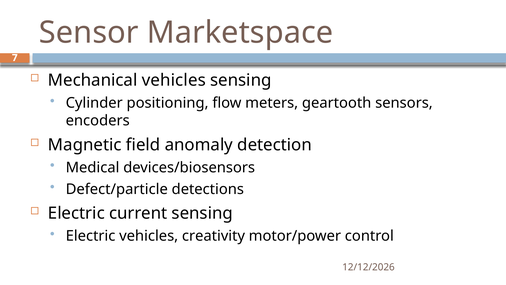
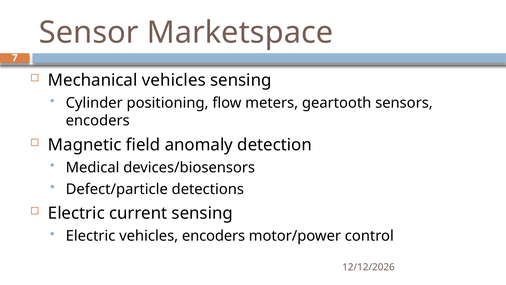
vehicles creativity: creativity -> encoders (214, 236)
